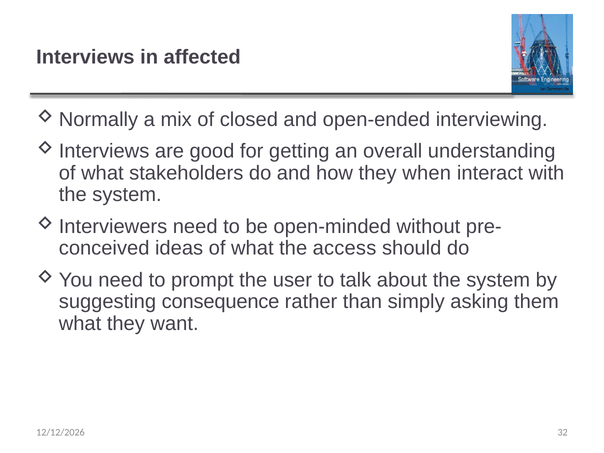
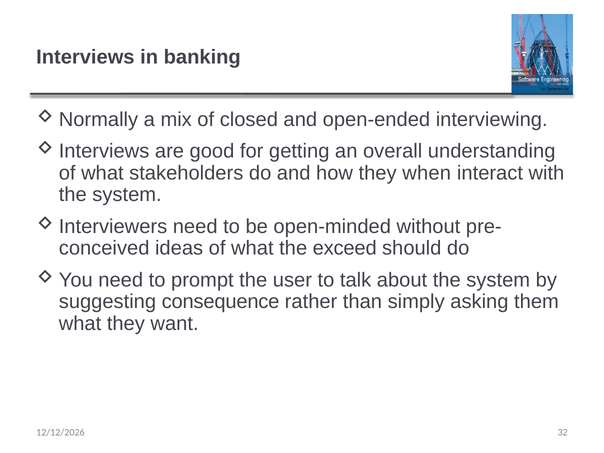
affected: affected -> banking (202, 57)
access: access -> exceed (345, 248)
